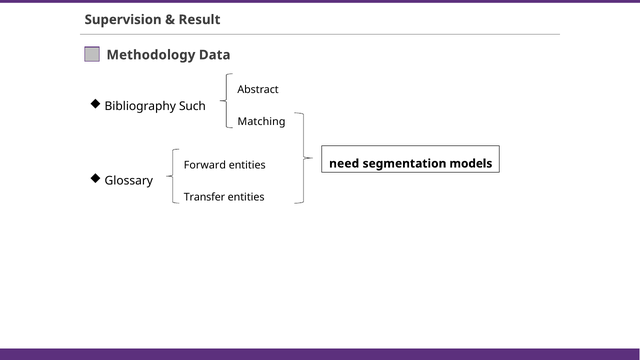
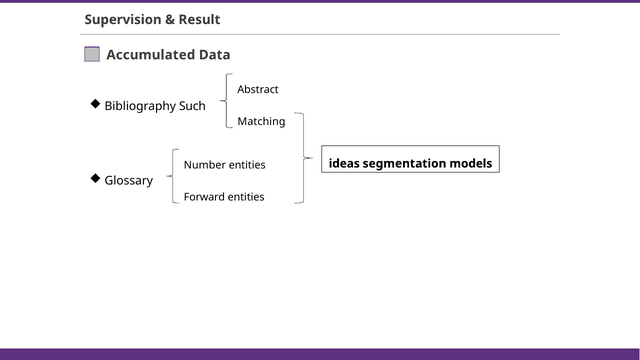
Methodology: Methodology -> Accumulated (151, 55)
need: need -> ideas (344, 164)
Forward: Forward -> Number (205, 165)
Transfer: Transfer -> Forward (204, 197)
